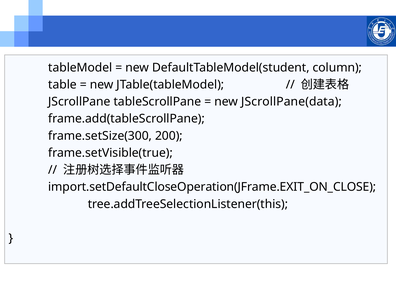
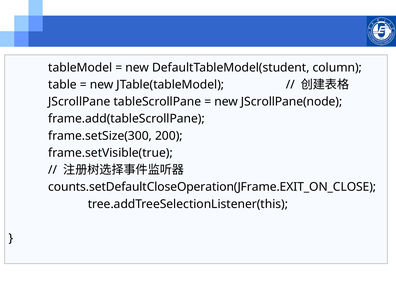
JScrollPane(data: JScrollPane(data -> JScrollPane(node (292, 102)
import.setDefaultCloseOperation(JFrame.EXIT_ON_CLOSE: import.setDefaultCloseOperation(JFrame.EXIT_ON_CLOSE -> counts.setDefaultCloseOperation(JFrame.EXIT_ON_CLOSE (212, 187)
